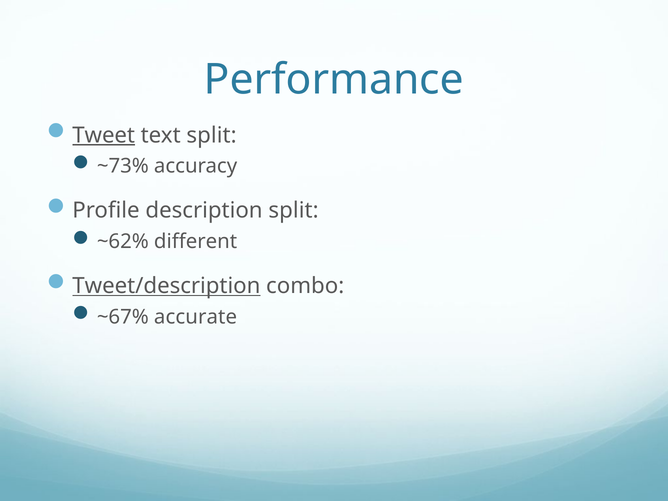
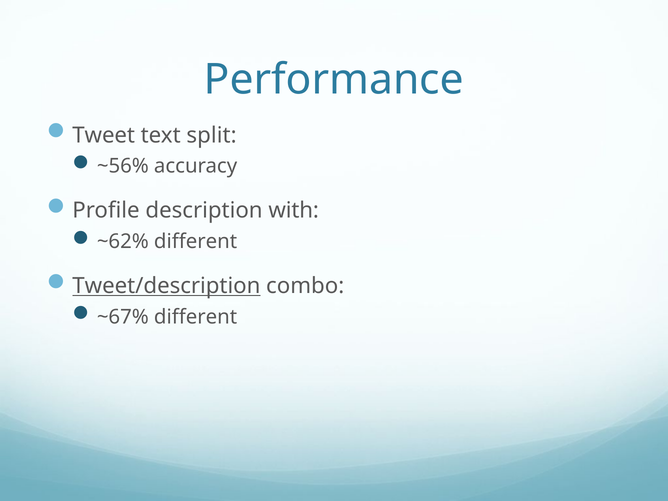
Tweet underline: present -> none (104, 135)
~73%: ~73% -> ~56% (123, 166)
description split: split -> with (294, 211)
~67% accurate: accurate -> different (196, 317)
